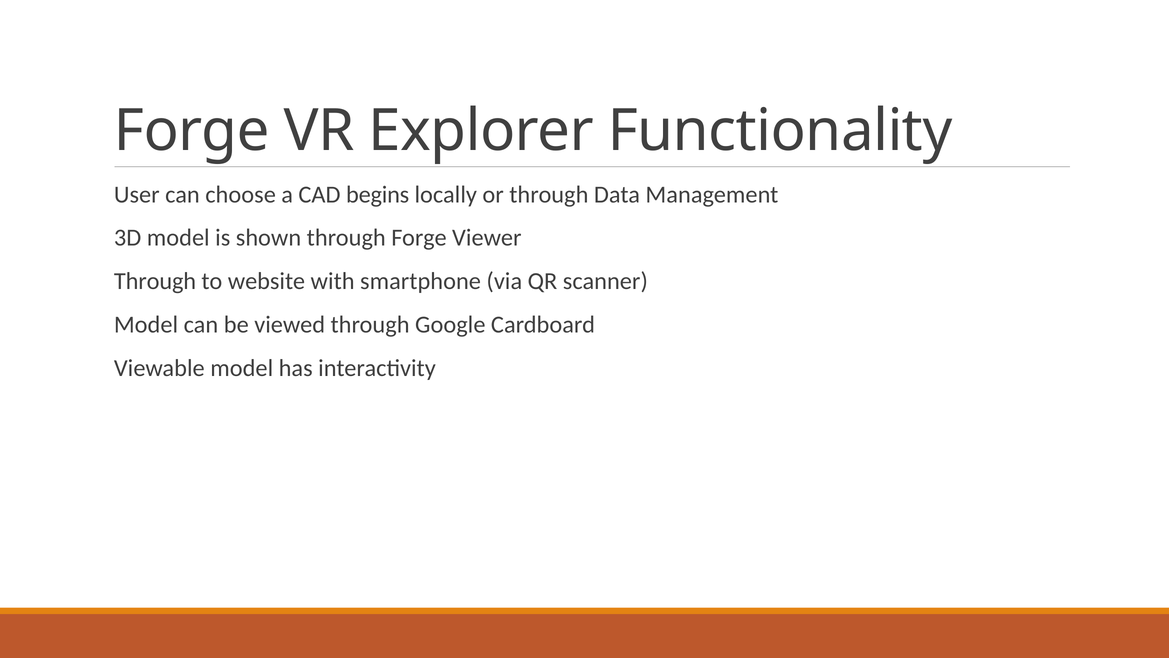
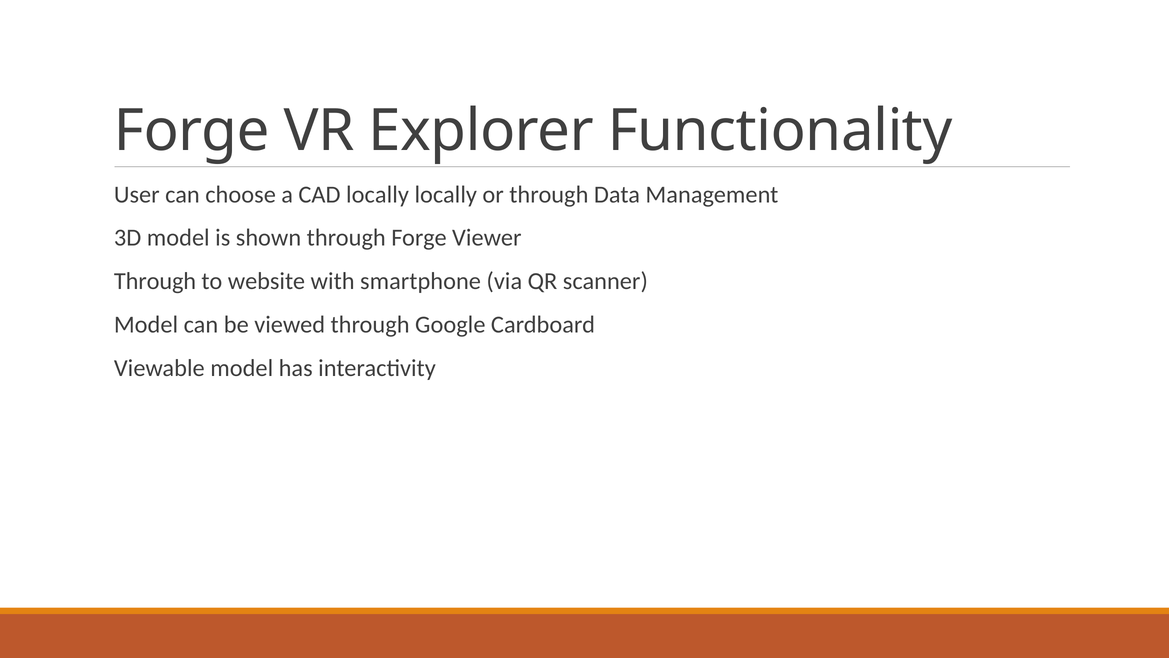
CAD begins: begins -> locally (378, 194)
